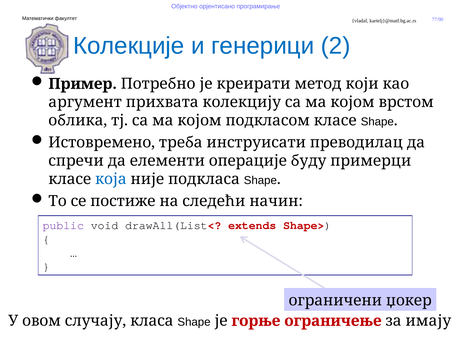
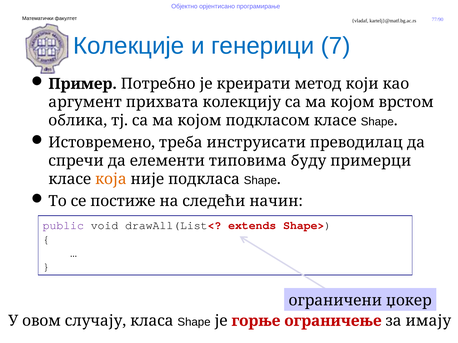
2: 2 -> 7 (336, 46)
операције: операције -> типовима (248, 161)
која colour: blue -> orange (111, 179)
